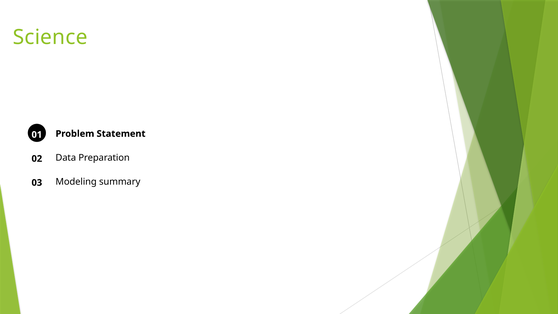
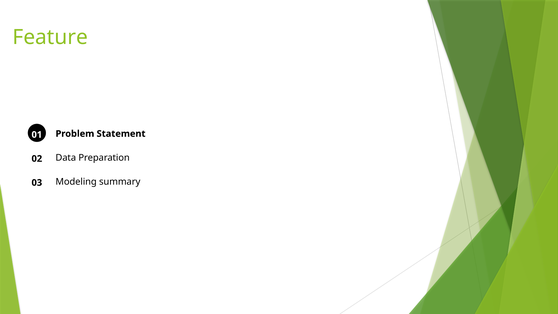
Science: Science -> Feature (50, 37)
